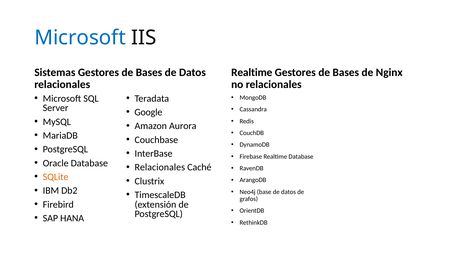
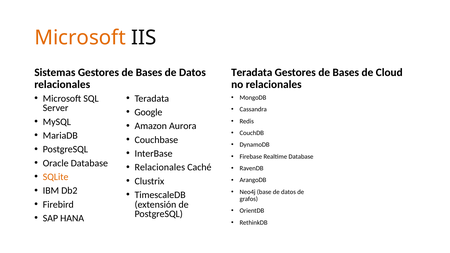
Microsoft colour: blue -> orange (80, 38)
Realtime: Realtime -> Teradata (252, 72)
Nginx: Nginx -> Cloud (389, 72)
